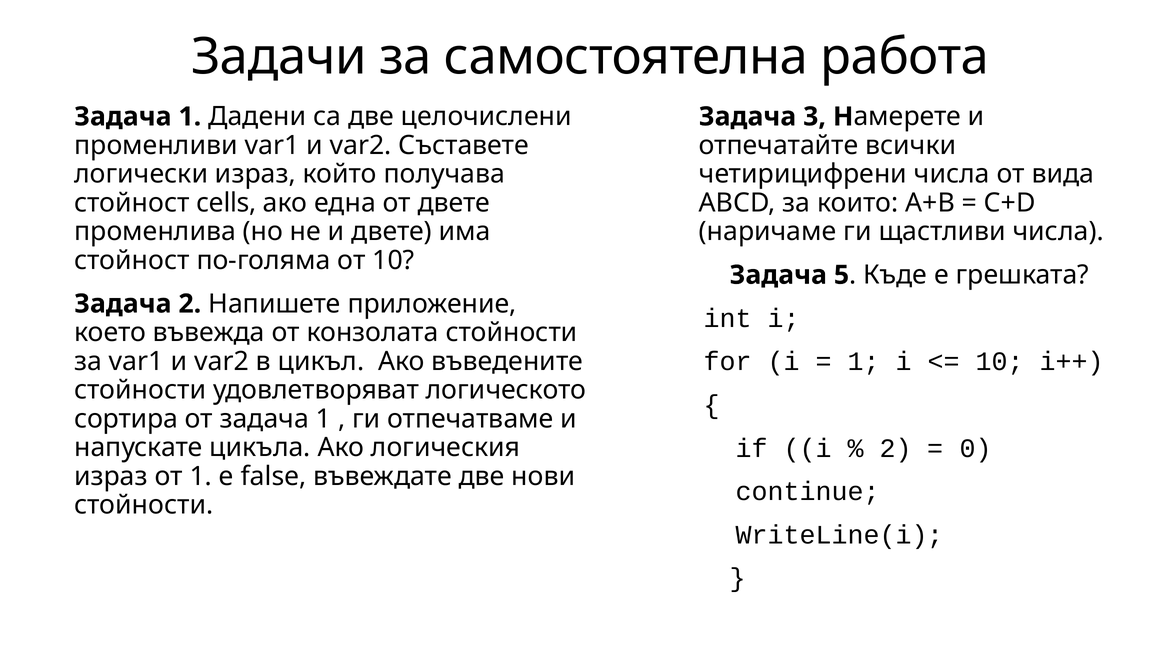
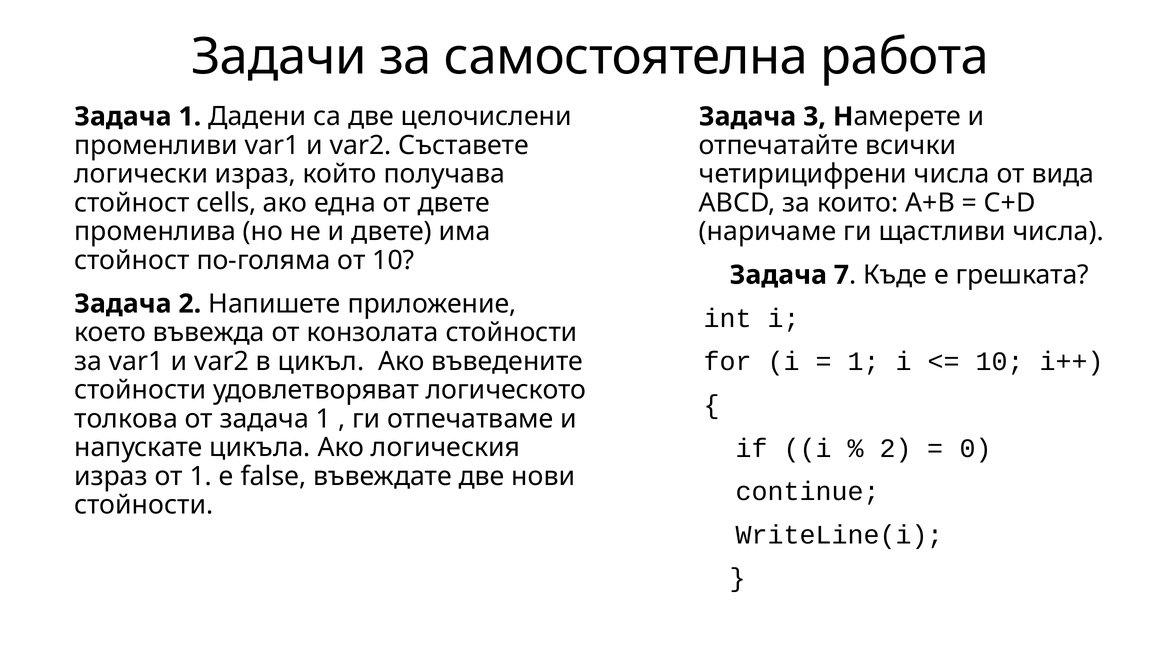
5: 5 -> 7 (841, 275)
сортира: сортира -> толкова (126, 419)
